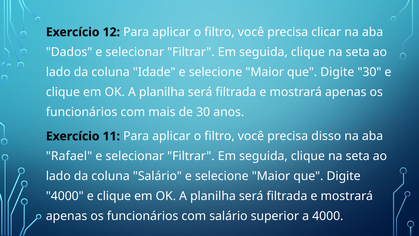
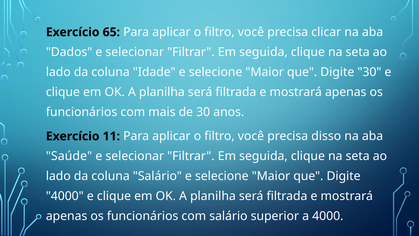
12: 12 -> 65 (111, 32)
Rafael: Rafael -> Saúde (69, 156)
